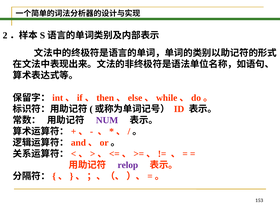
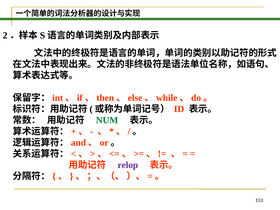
NUM colour: purple -> green (107, 120)
